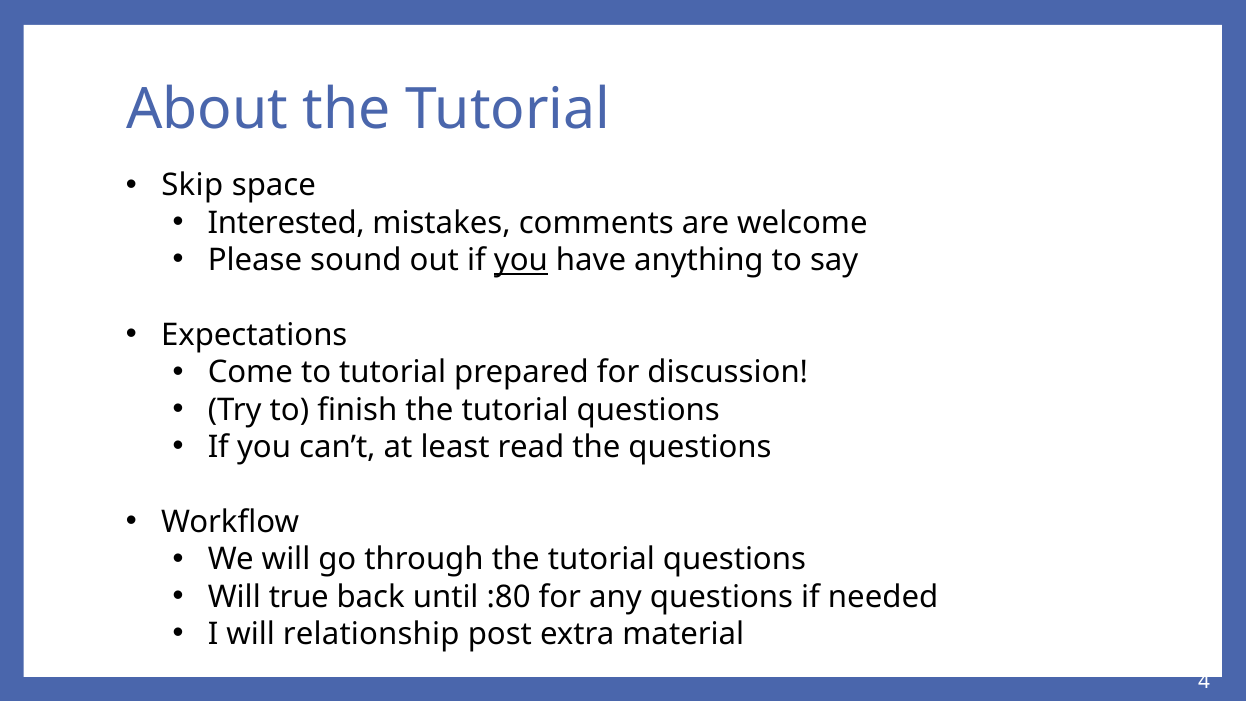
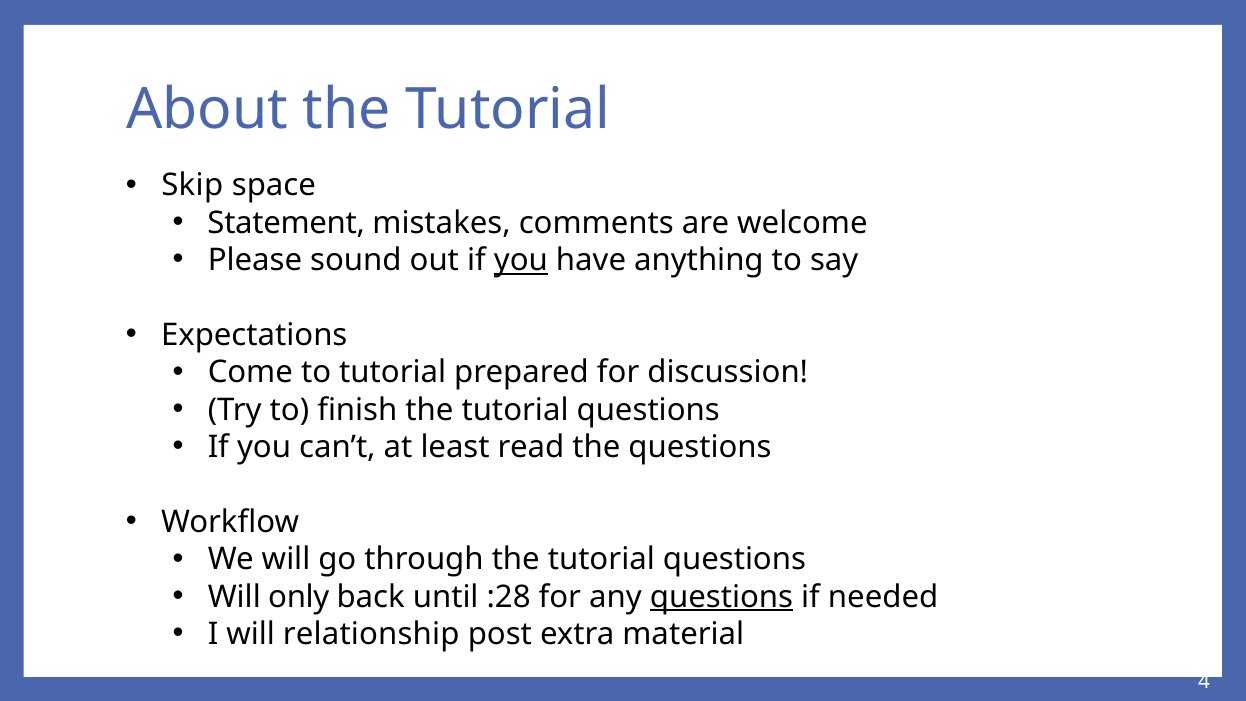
Interested: Interested -> Statement (286, 223)
true: true -> only (299, 597)
:80: :80 -> :28 (509, 597)
questions underline: none -> present (722, 597)
